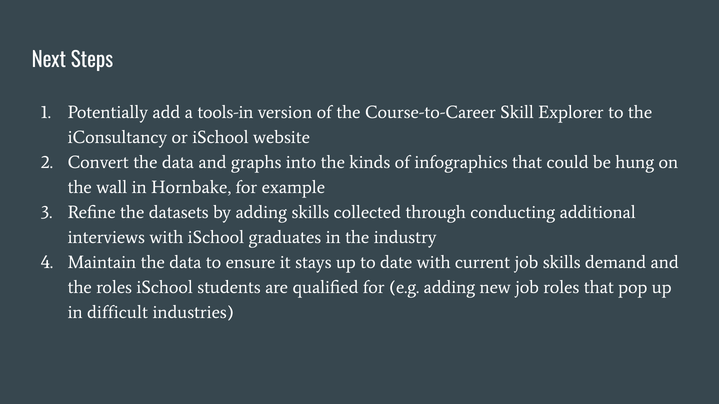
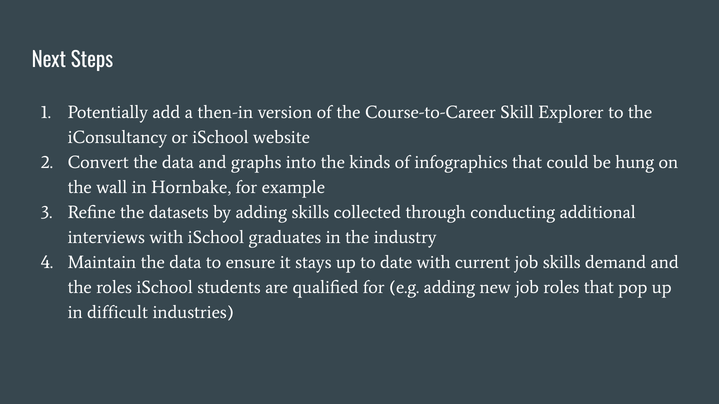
tools-in: tools-in -> then-in (225, 112)
